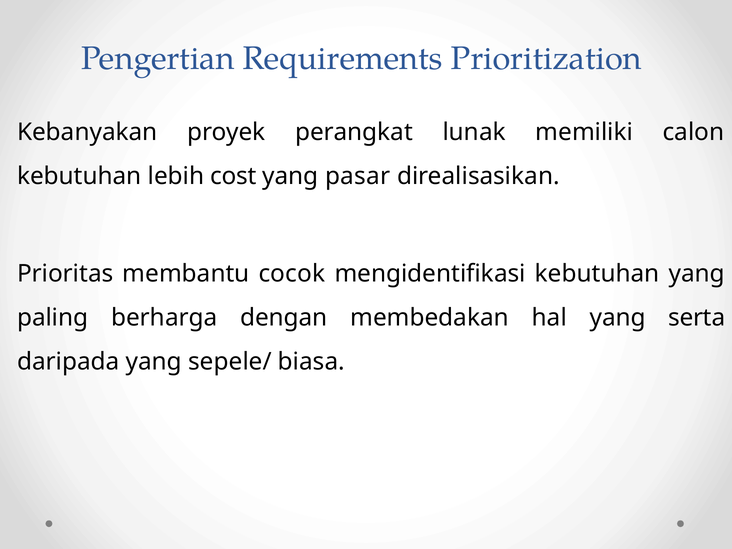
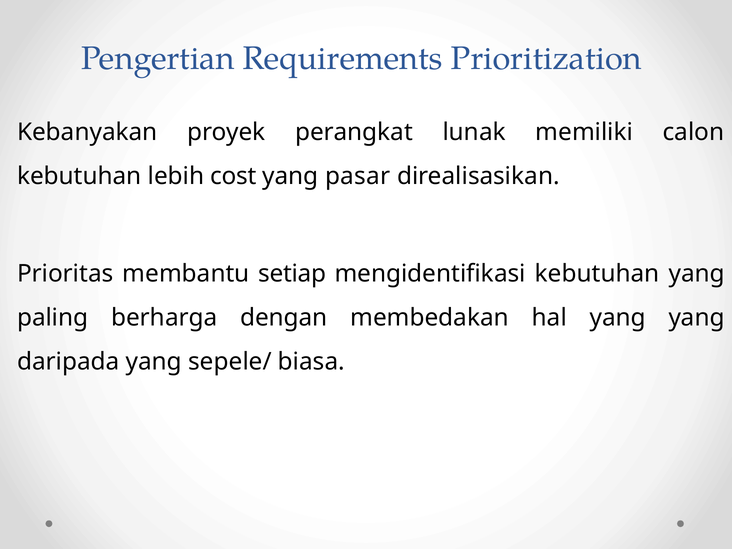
cocok: cocok -> setiap (292, 274)
yang serta: serta -> yang (697, 318)
